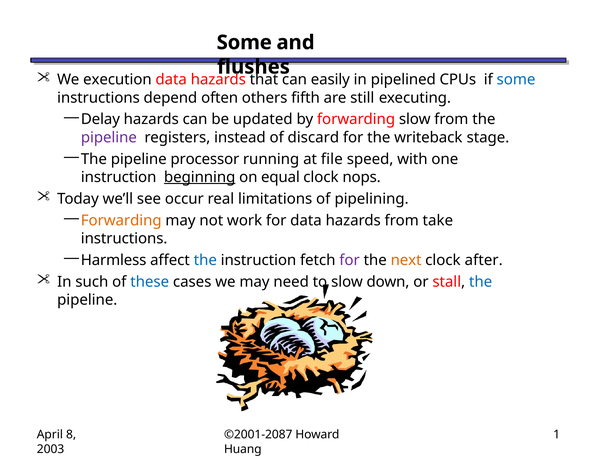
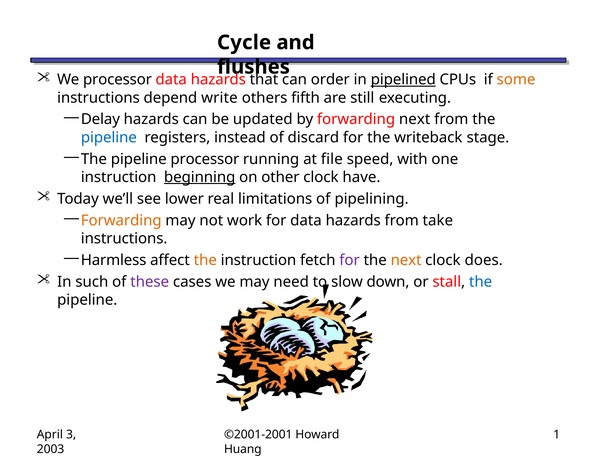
Some: Some -> Cycle (244, 42)
We execution: execution -> processor (117, 80)
easily: easily -> order (330, 80)
pipelined underline: none -> present (403, 80)
some colour: blue -> orange (516, 80)
often: often -> write (219, 98)
forwarding slow: slow -> next (415, 119)
pipeline colour: purple -> blue (109, 137)
equal: equal -> other (280, 177)
nops: nops -> have (361, 177)
occur: occur -> lower (184, 199)
the colour: blue -> orange (205, 260)
after: after -> does (484, 260)
these colour: blue -> purple (150, 281)
8: 8 -> 3 (71, 434)
©2001-2087: ©2001-2087 -> ©2001-2001 (258, 434)
